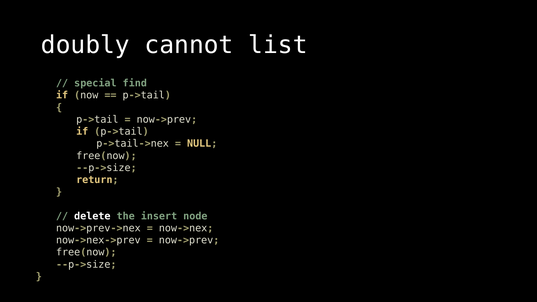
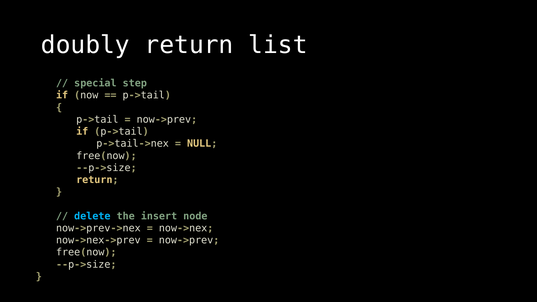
doubly cannot: cannot -> return (189, 45)
find: find -> step (135, 83)
delete colour: white -> light blue (92, 216)
